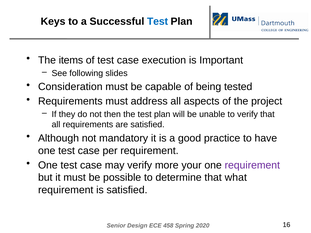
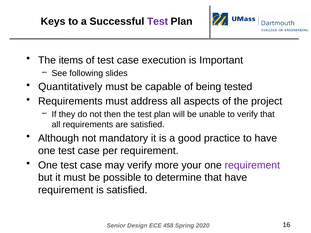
Test colour: blue -> purple (158, 21)
Consideration: Consideration -> Quantitatively (70, 87)
that what: what -> have (236, 178)
